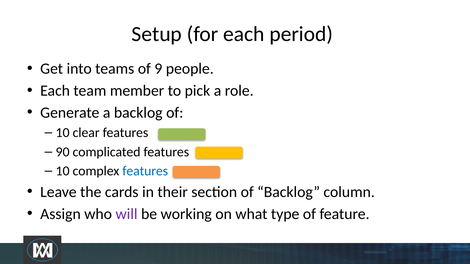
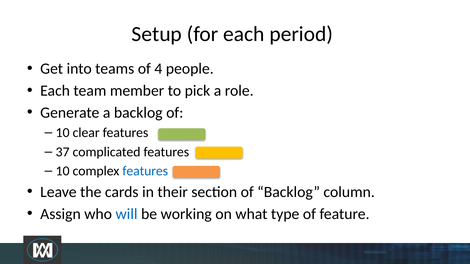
9: 9 -> 4 (158, 69)
90: 90 -> 37 (63, 152)
will colour: purple -> blue (127, 214)
